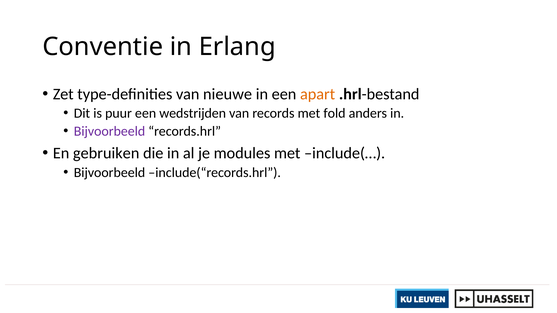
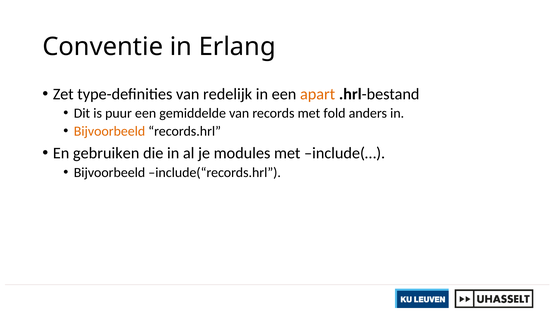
nieuwe: nieuwe -> redelijk (228, 94)
wedstrijden: wedstrijden -> gemiddelde (193, 113)
Bijvoorbeeld colour: purple -> orange (109, 131)
